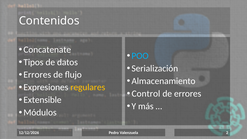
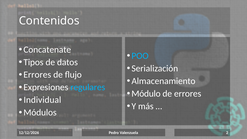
regulares colour: yellow -> light blue (88, 87)
Control: Control -> Módulo (146, 94)
Extensible: Extensible -> Individual (42, 100)
